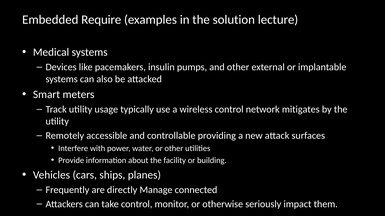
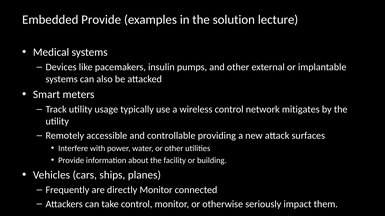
Embedded Require: Require -> Provide (101, 20)
directly Manage: Manage -> Monitor (156, 190)
